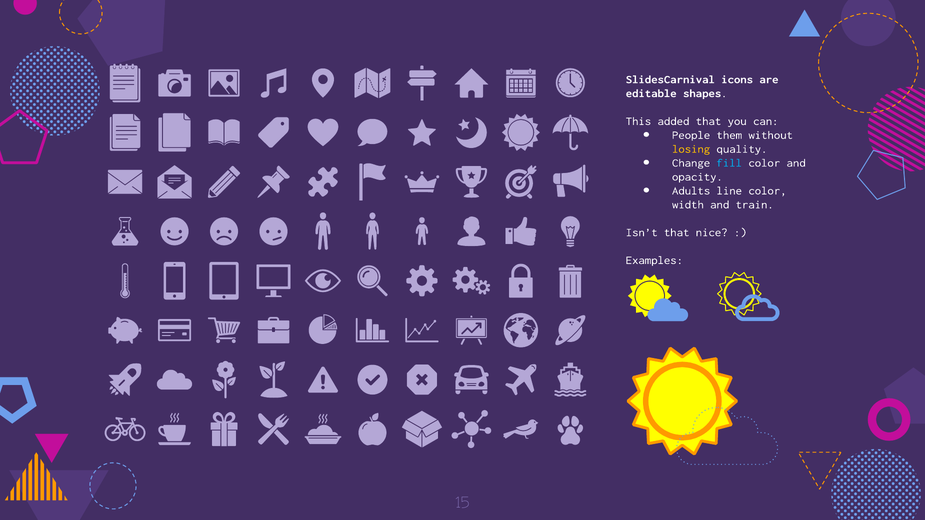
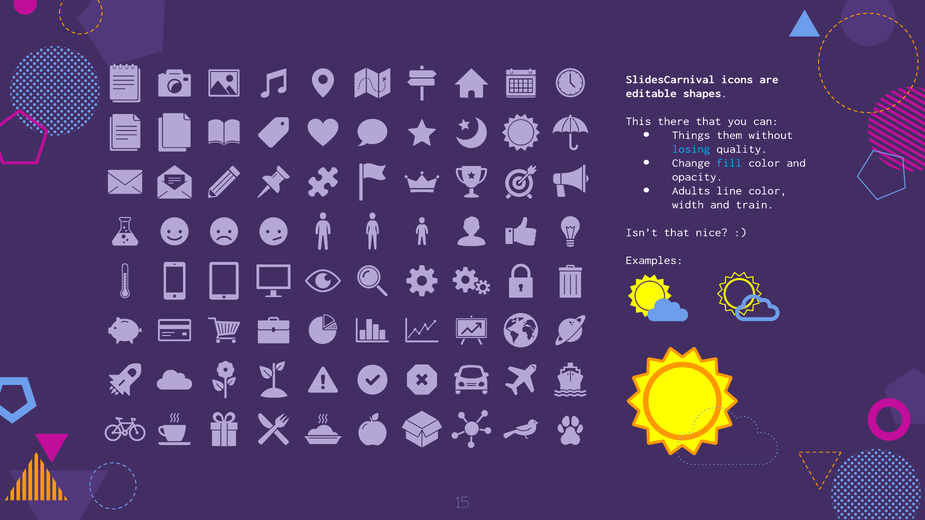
added: added -> there (673, 121)
People: People -> Things (691, 135)
losing colour: yellow -> light blue (691, 149)
